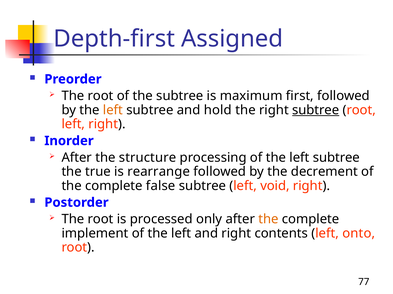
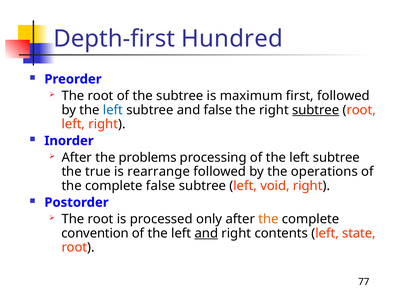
Assigned: Assigned -> Hundred (232, 39)
left colour: orange -> blue (113, 110)
and hold: hold -> false (218, 110)
structure: structure -> problems (148, 158)
decrement: decrement -> operations (324, 172)
implement: implement -> convention (95, 234)
and underline: none -> present (206, 234)
onto: onto -> state (359, 234)
